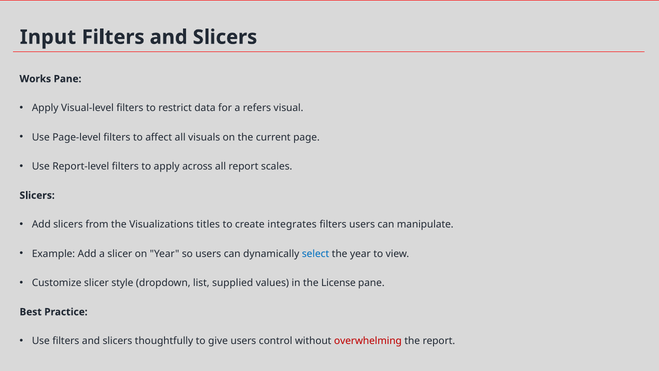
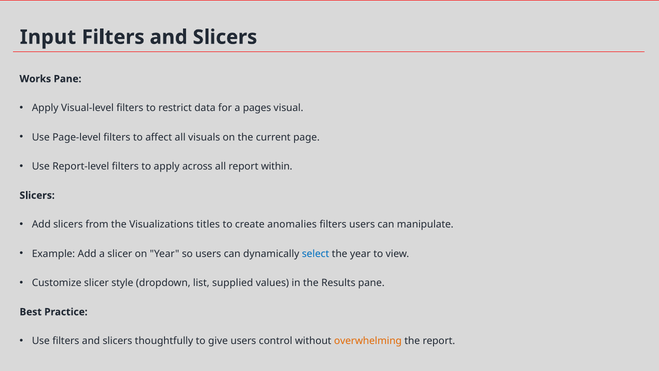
refers: refers -> pages (257, 108)
scales: scales -> within (277, 166)
integrates: integrates -> anomalies (292, 224)
License: License -> Results (338, 283)
overwhelming colour: red -> orange (368, 341)
